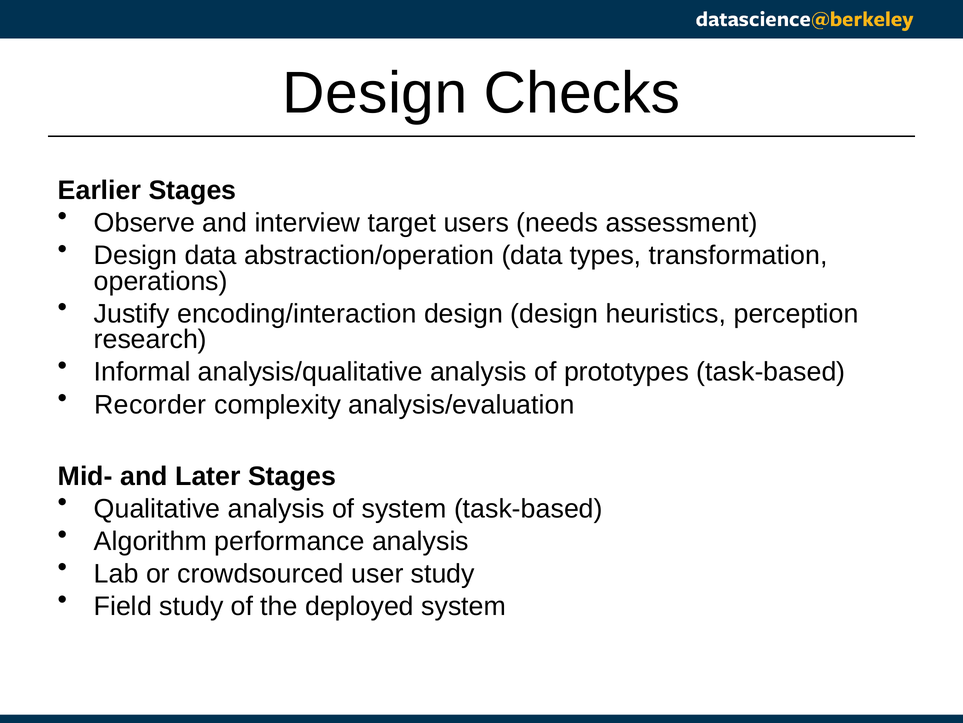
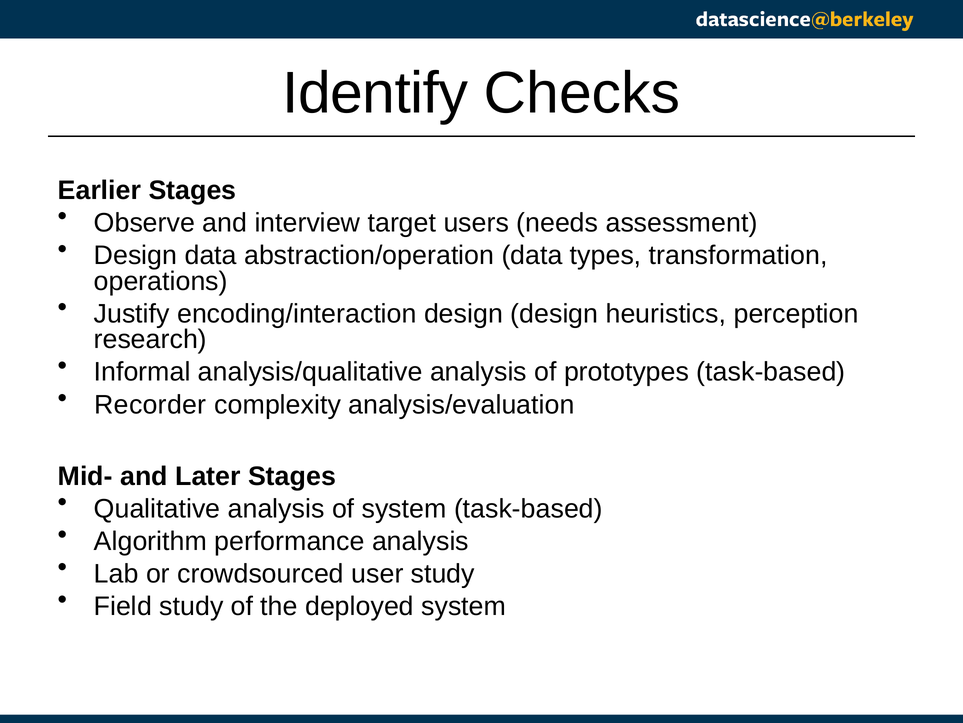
Design: Design -> Identify (375, 93)
